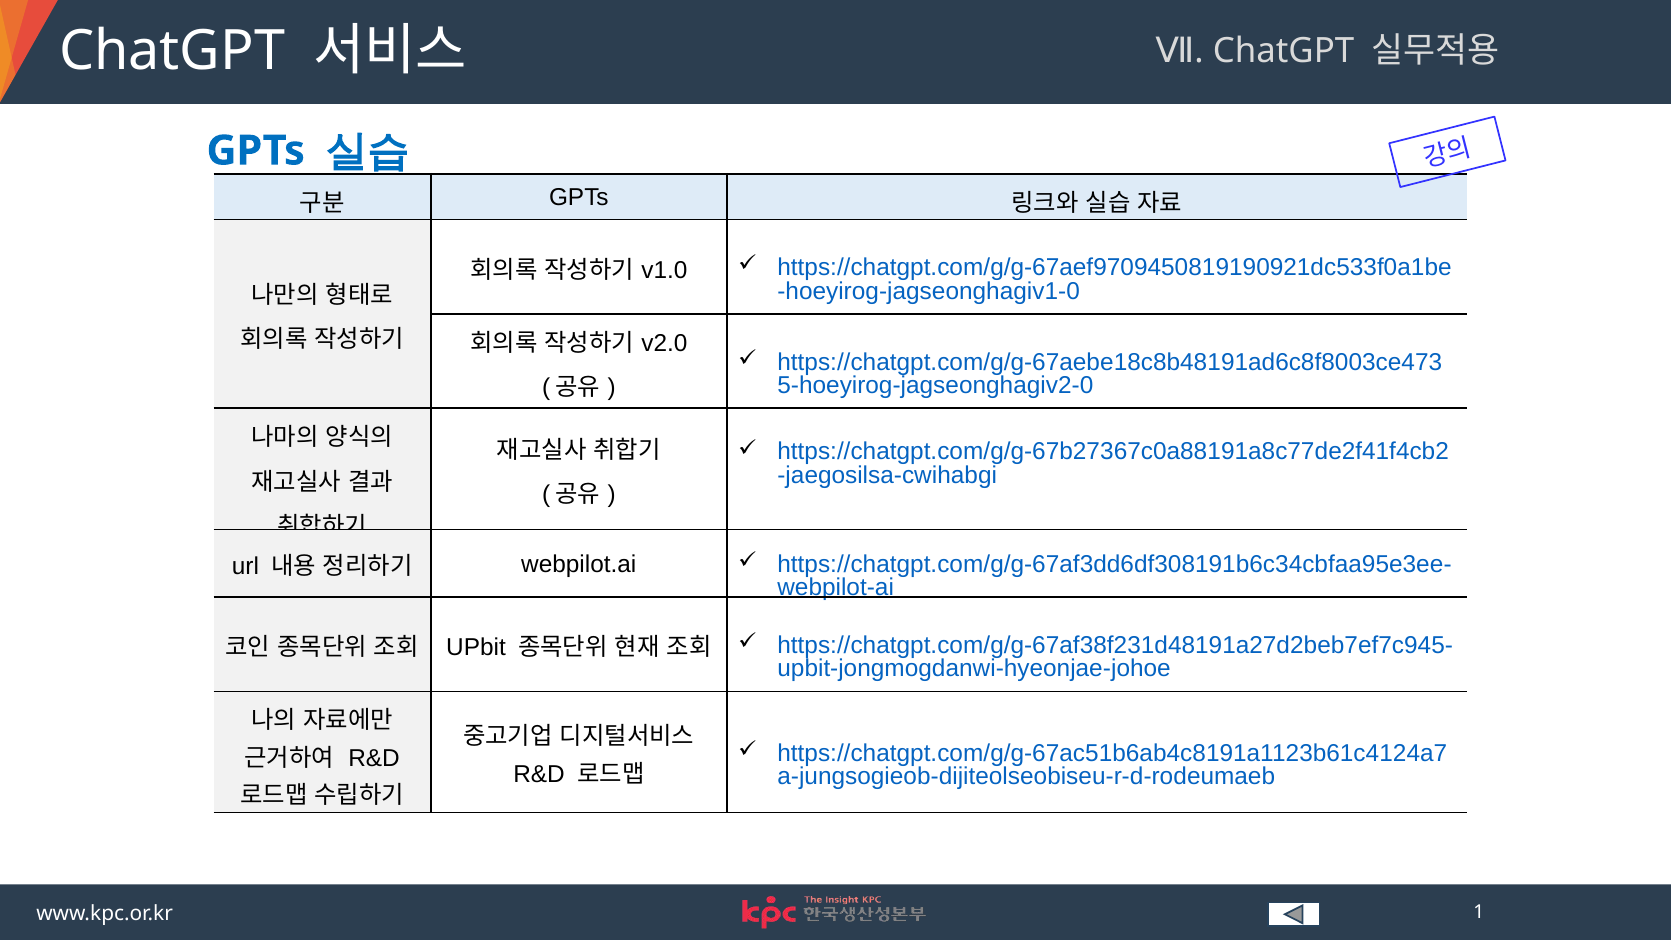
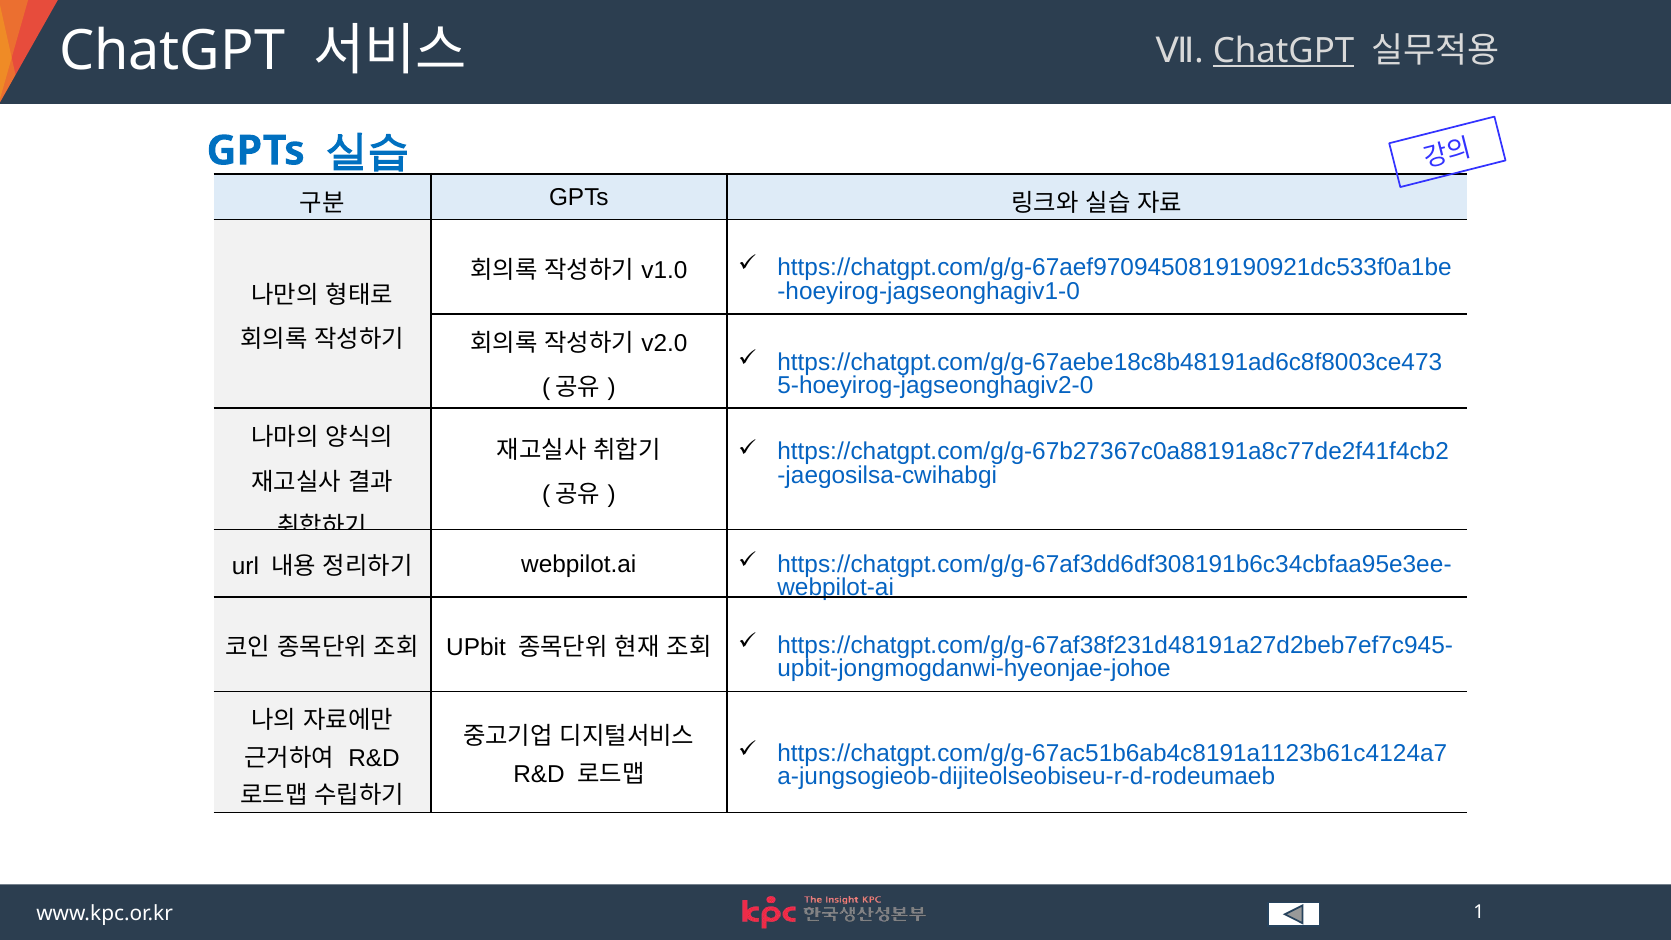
ChatGPT underline: none -> present (1284, 51)
